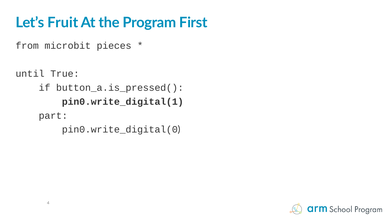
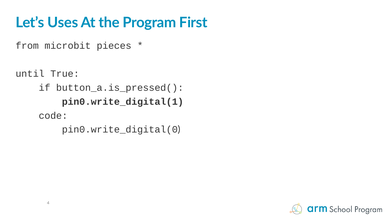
Fruit: Fruit -> Uses (63, 23)
part: part -> code (53, 116)
